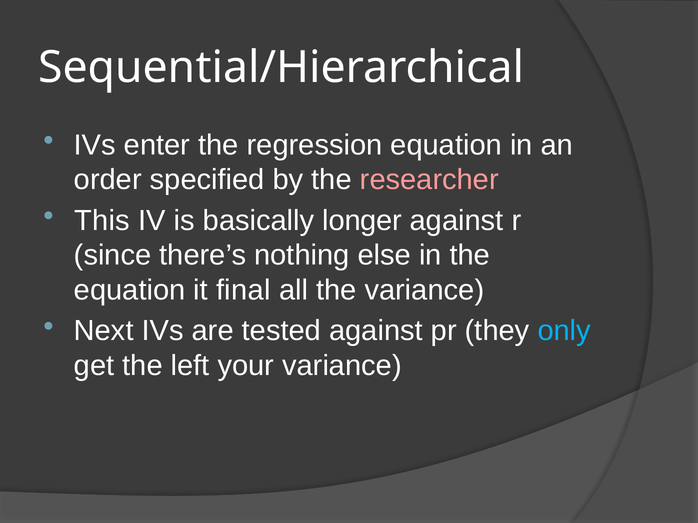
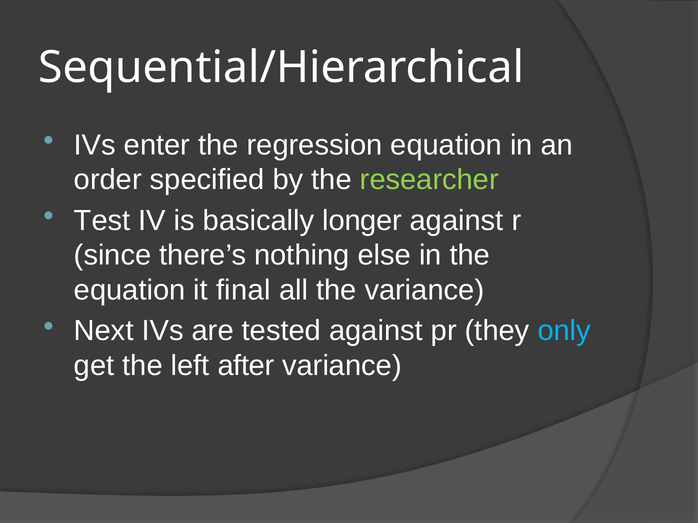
researcher colour: pink -> light green (429, 180)
This: This -> Test (102, 221)
your: your -> after (246, 366)
